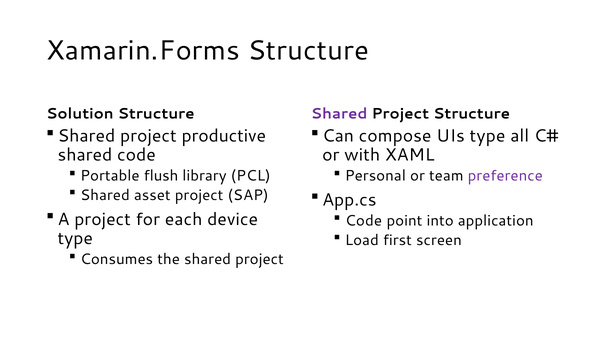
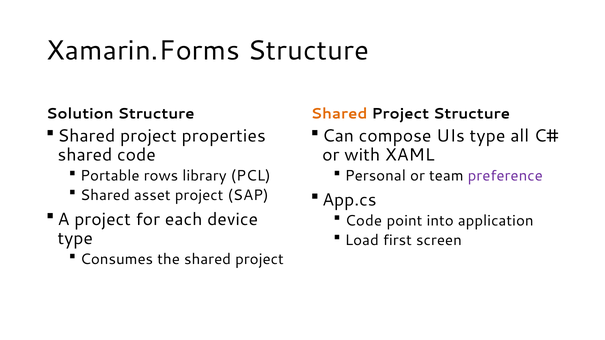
Shared colour: purple -> orange (339, 114)
productive: productive -> properties (224, 136)
flush: flush -> rows (161, 176)
